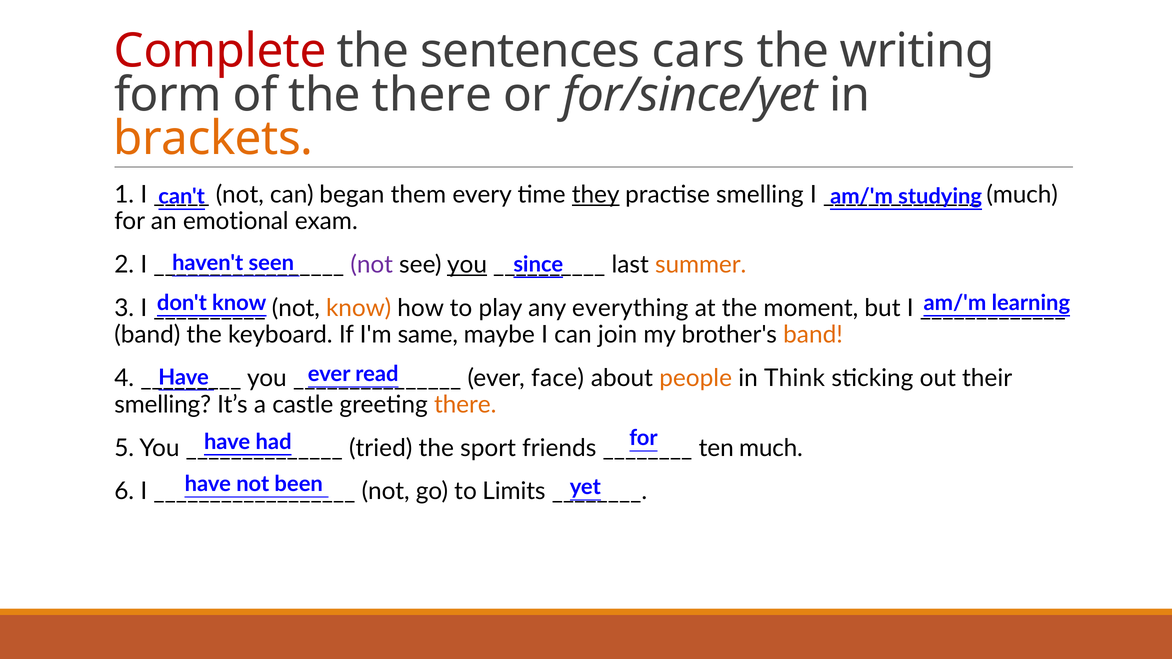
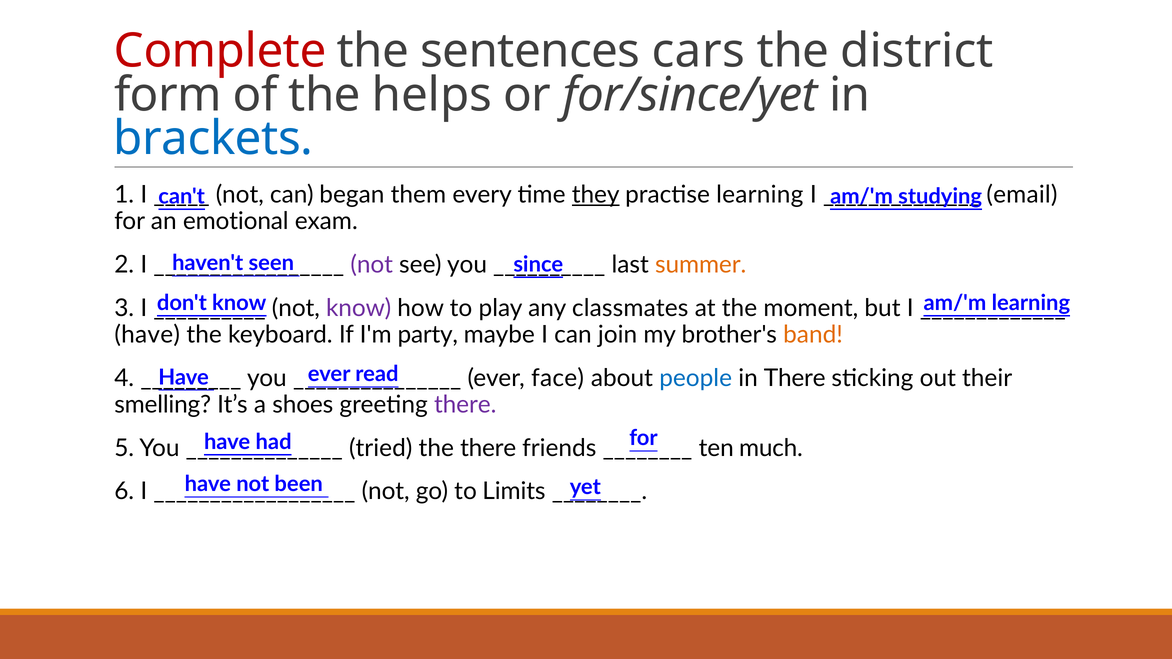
writing: writing -> district (917, 51)
the there: there -> helps (432, 95)
brackets colour: orange -> blue (213, 139)
practise smelling: smelling -> learning (760, 195)
much: much -> email (1022, 195)
you underline: present -> none (467, 265)
know colour: orange -> purple (359, 308)
everything: everything -> classmates (630, 308)
band: band -> have (147, 335)
same: same -> party (428, 335)
people colour: orange -> blue (696, 378)
in Think: Think -> There (795, 378)
castle: castle -> shoes (303, 405)
there colour: orange -> purple (465, 405)
the sport: sport -> there (488, 448)
